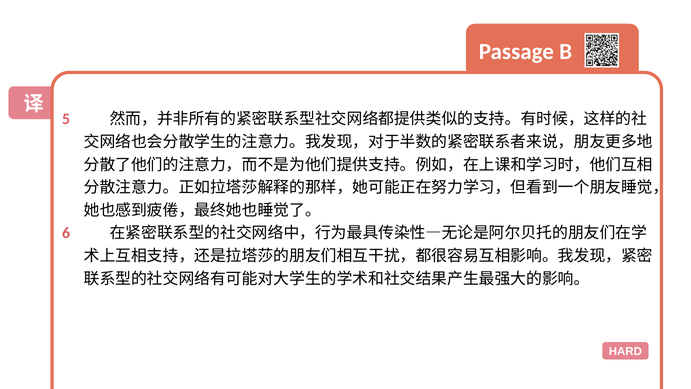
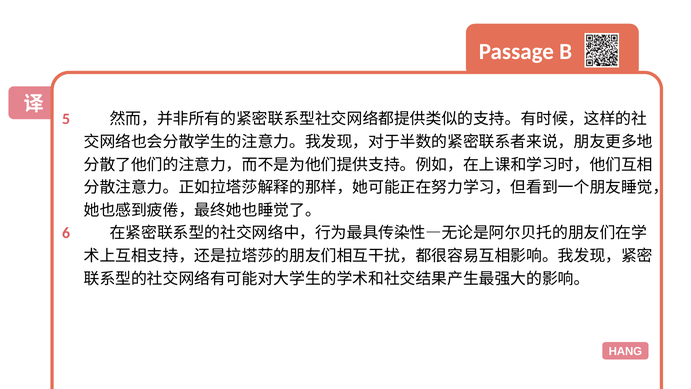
HARD: HARD -> HANG (625, 351)
